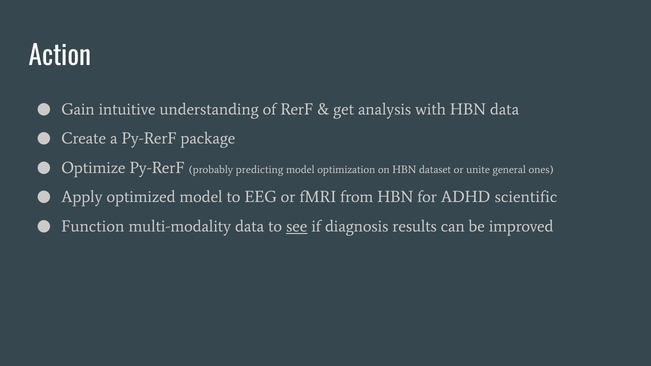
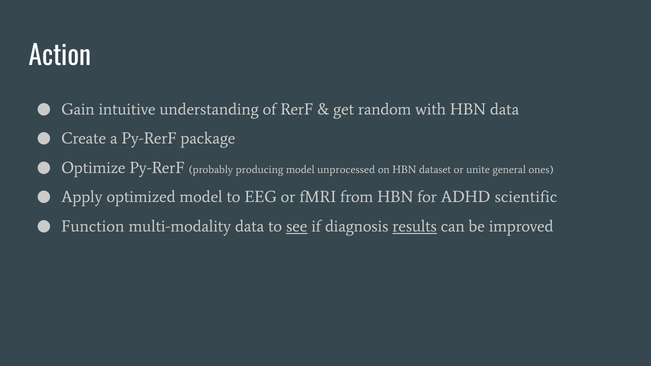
analysis: analysis -> random (385, 109)
predicting: predicting -> producing (259, 170)
optimization: optimization -> unprocessed (346, 170)
results underline: none -> present (415, 226)
